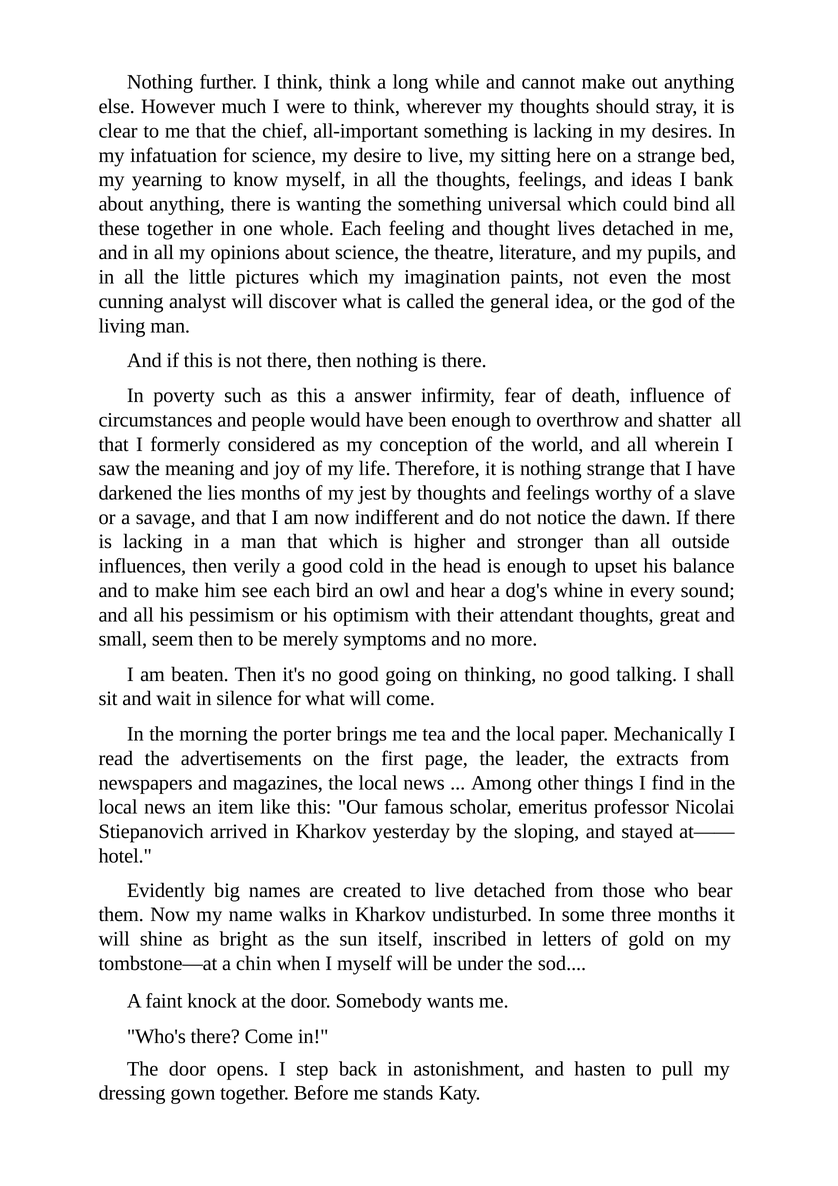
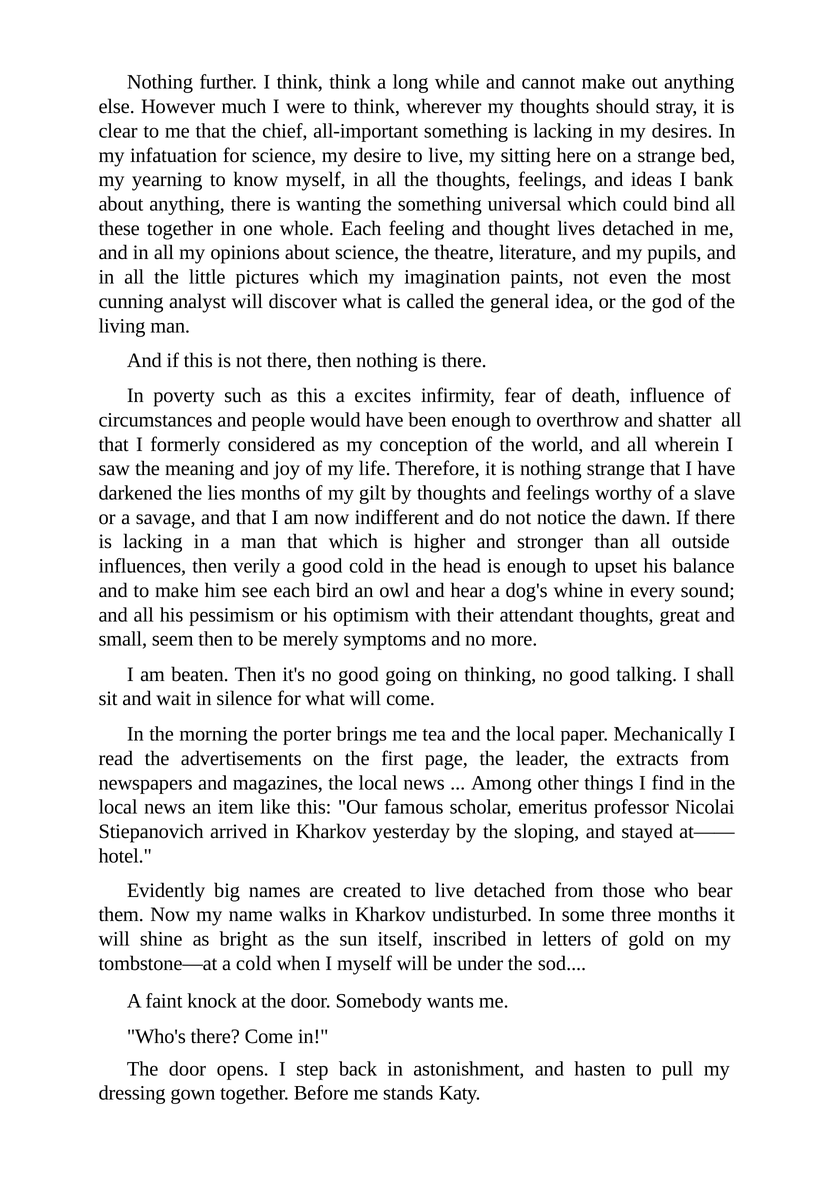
answer: answer -> excites (383, 396)
jest: jest -> gilt (372, 493)
a chin: chin -> cold (254, 963)
